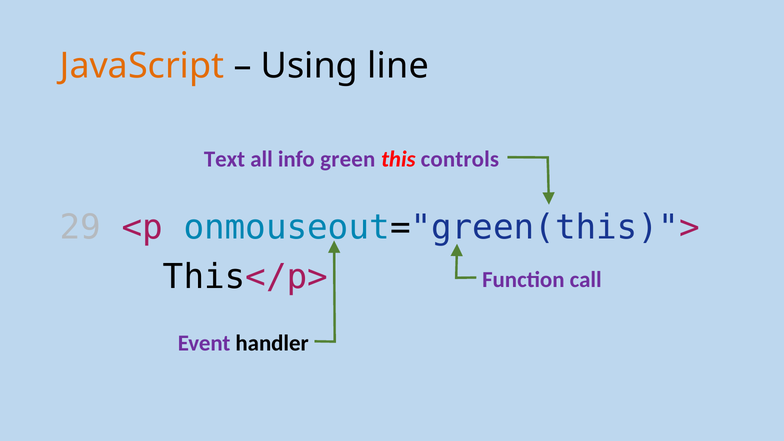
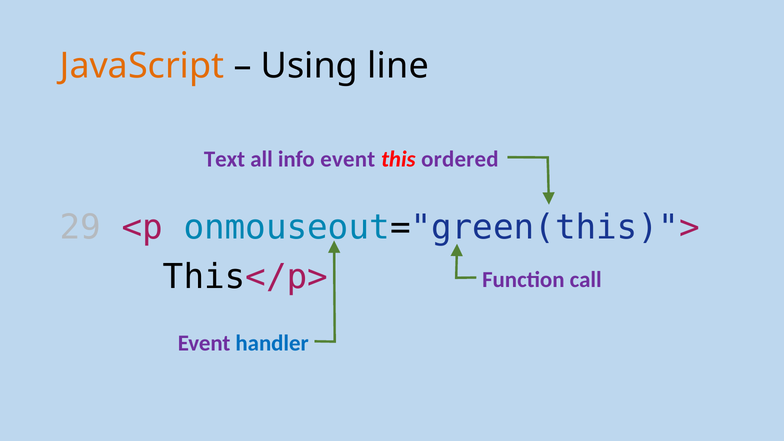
info green: green -> event (348, 159)
controls: controls -> ordered (460, 159)
handler colour: black -> blue (272, 343)
